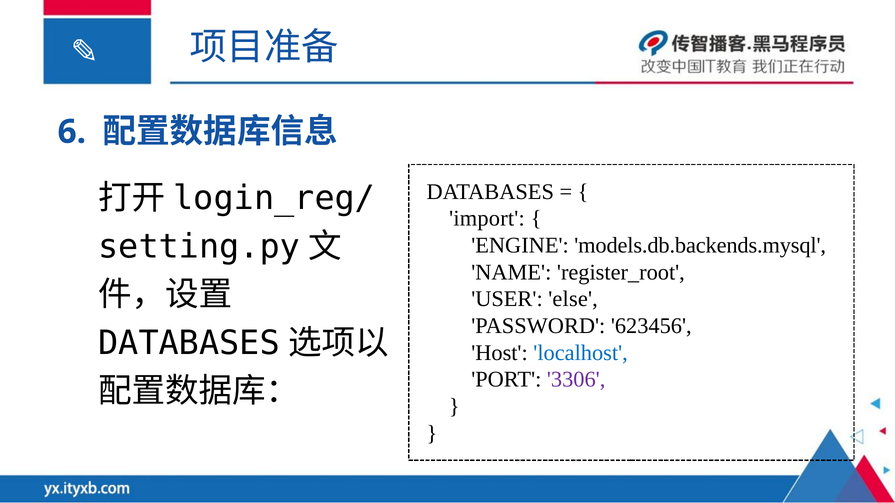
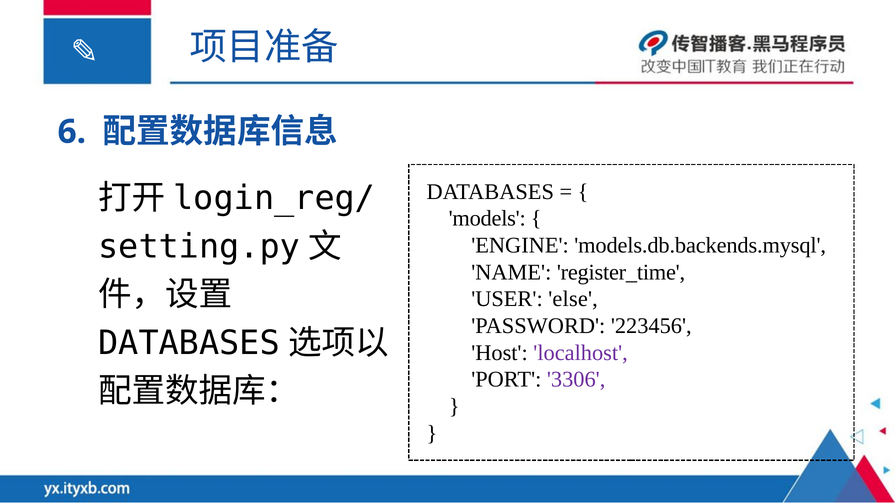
import: import -> models (487, 219)
register_root: register_root -> register_time (621, 272)
623456: 623456 -> 223456 (651, 326)
localhost colour: blue -> purple (581, 353)
